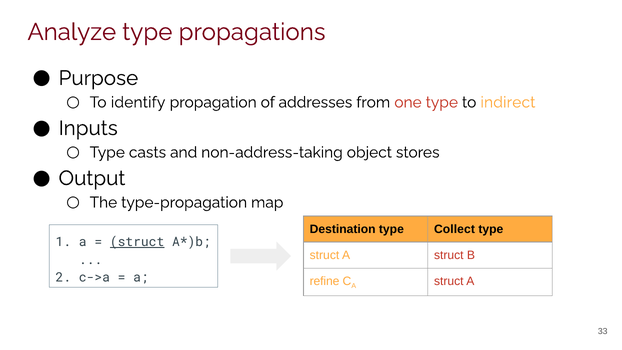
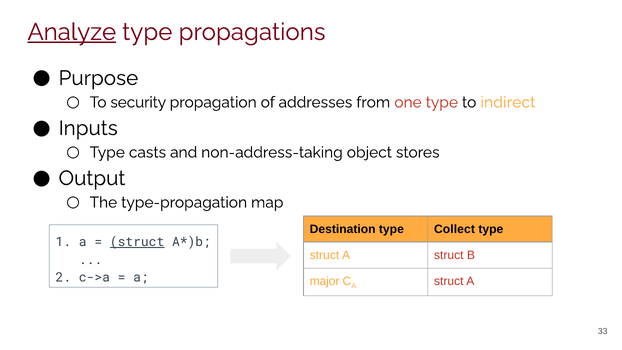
Analyze underline: none -> present (72, 32)
identify: identify -> security (138, 102)
refine: refine -> major (325, 281)
